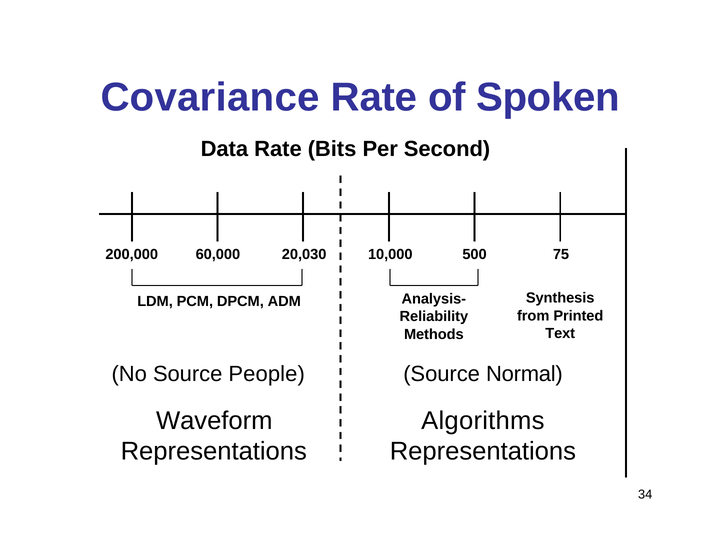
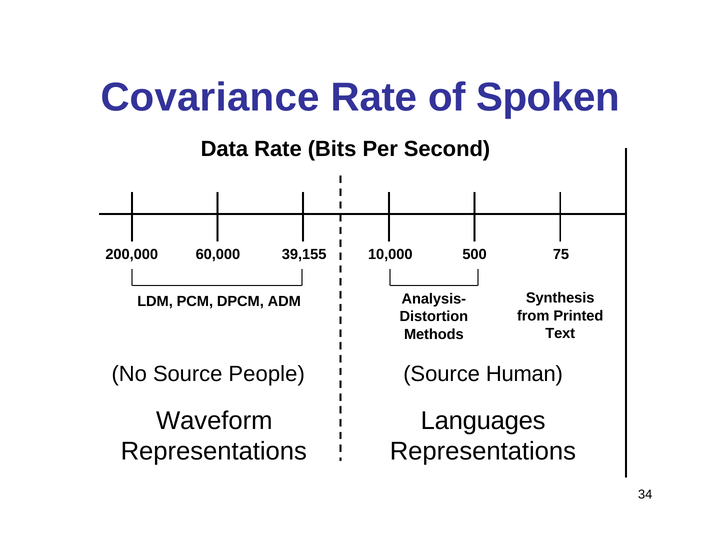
20,030: 20,030 -> 39,155 (304, 254)
Reliability: Reliability -> Distortion (434, 317)
Normal: Normal -> Human (524, 374)
Algorithms: Algorithms -> Languages (483, 421)
